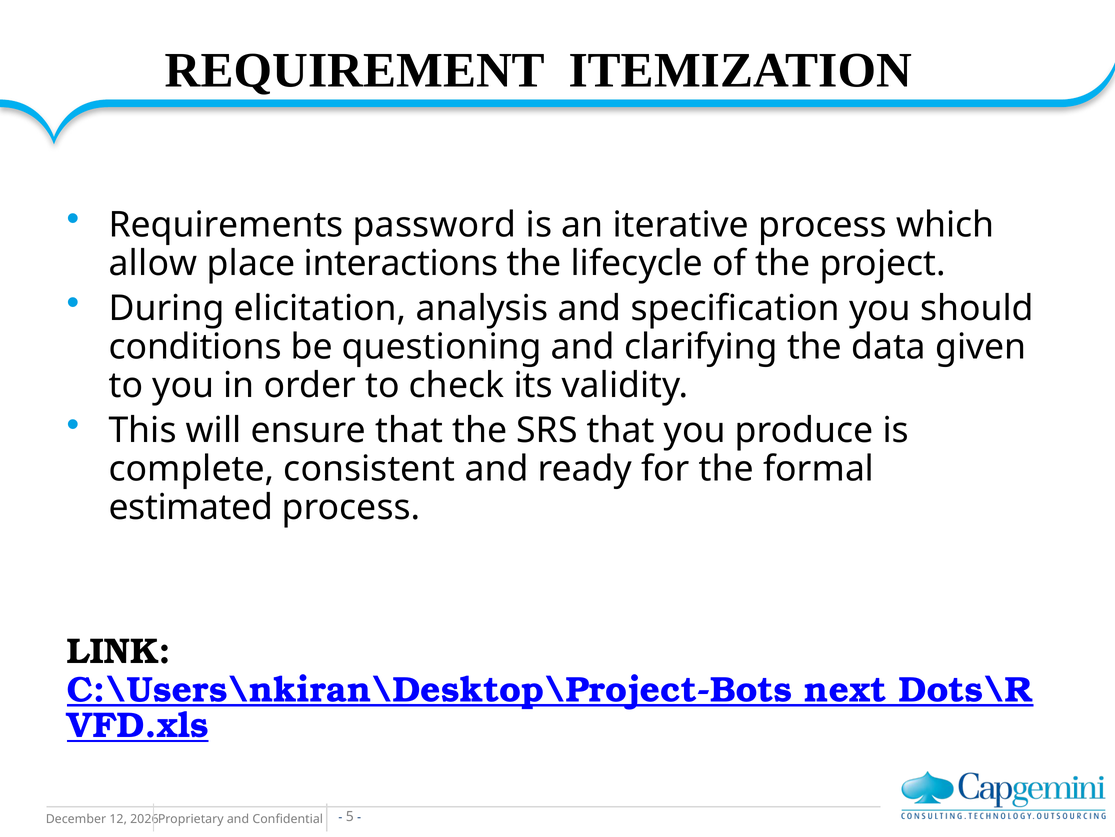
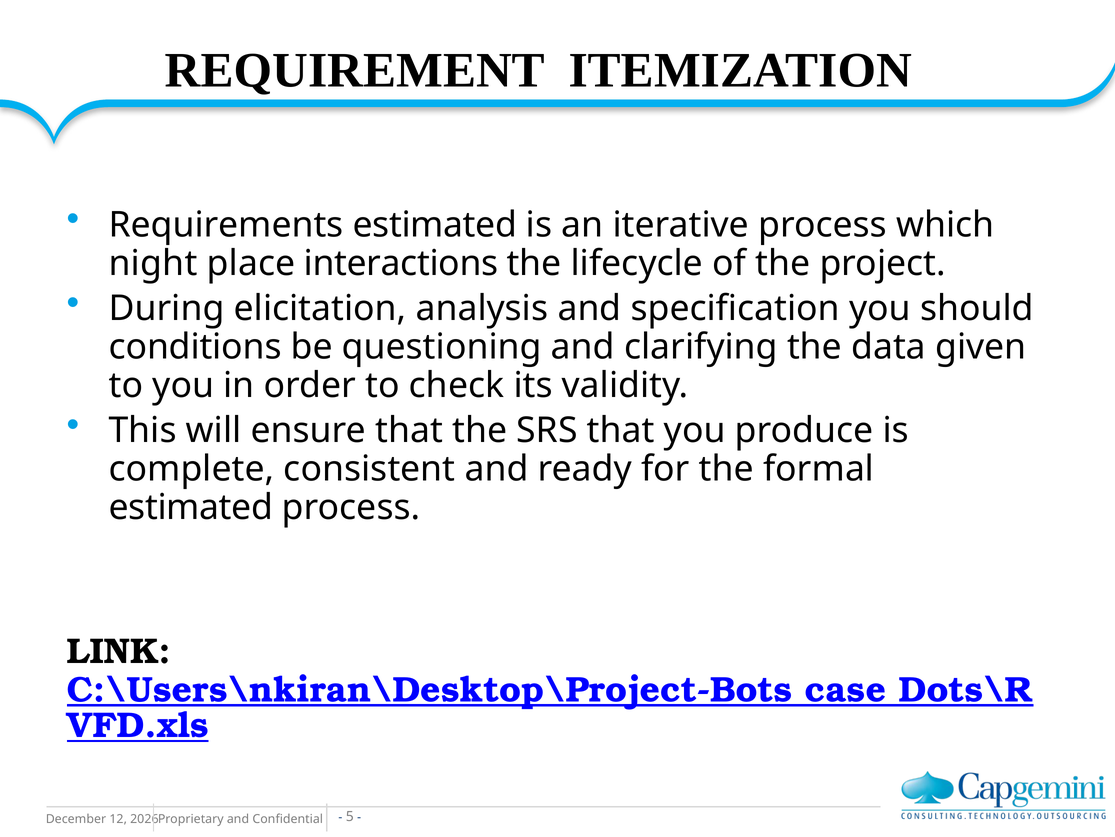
Requirements password: password -> estimated (435, 225)
allow: allow -> night (153, 263)
next: next -> case (845, 689)
